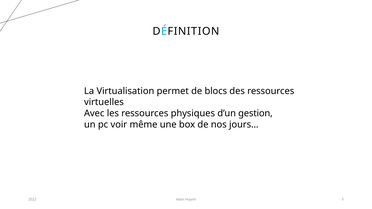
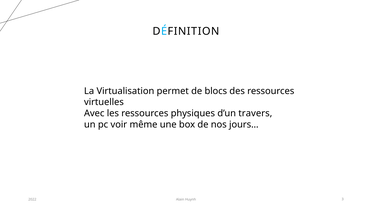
gestion: gestion -> travers (255, 113)
